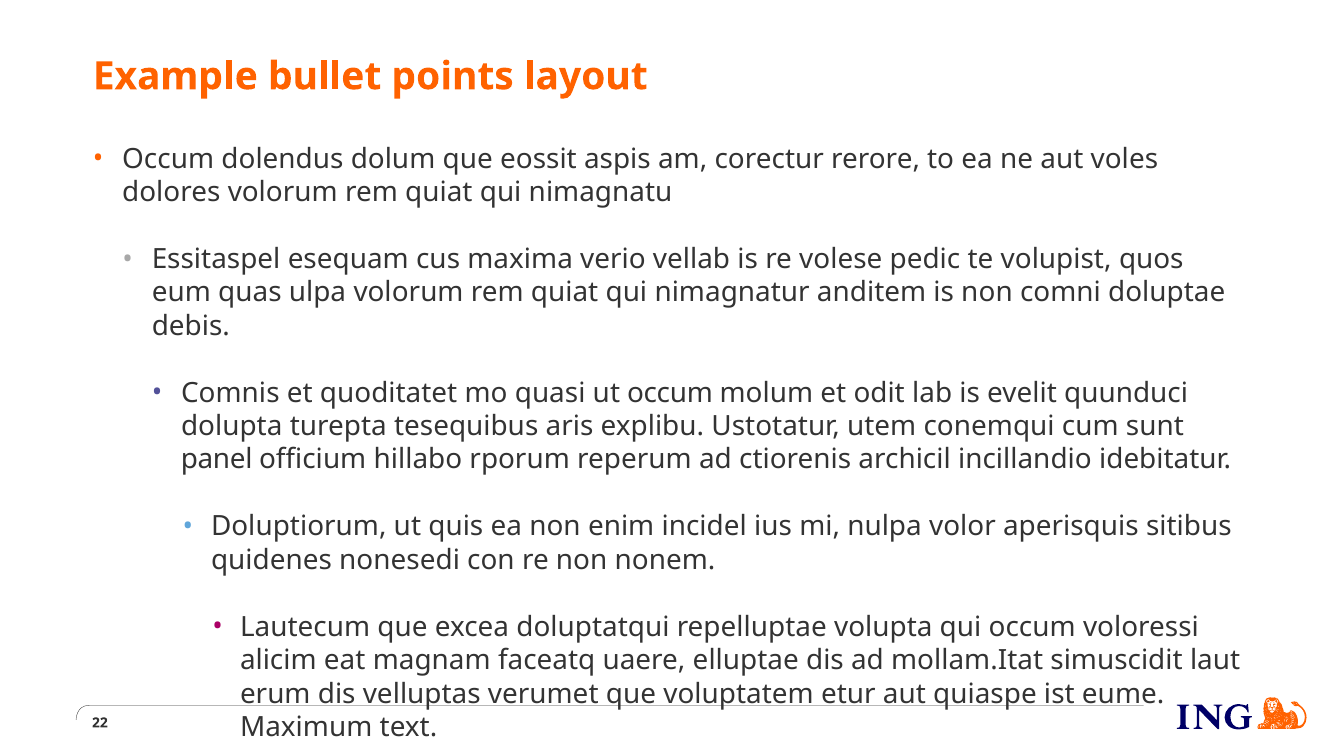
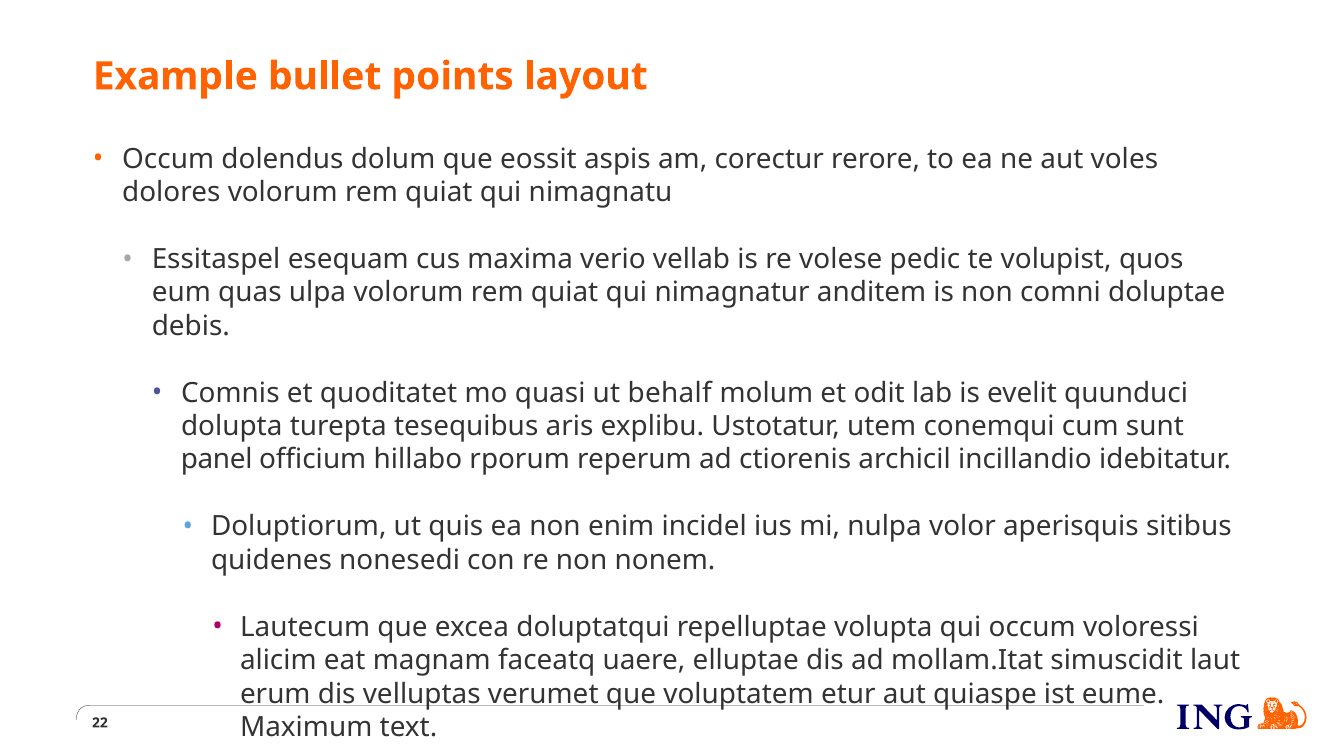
ut occum: occum -> behalf (670, 393)
